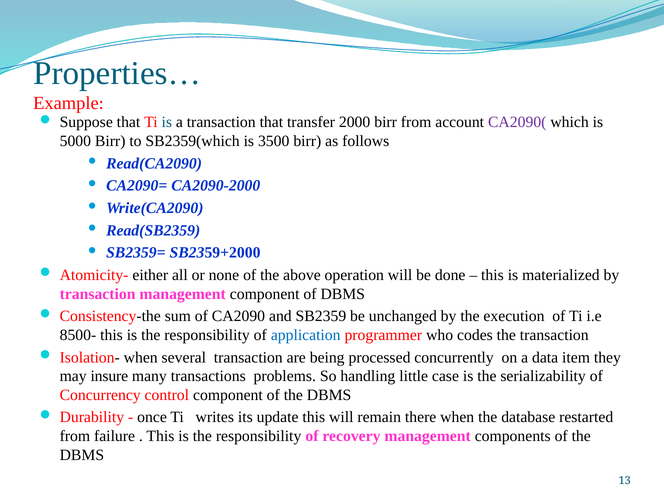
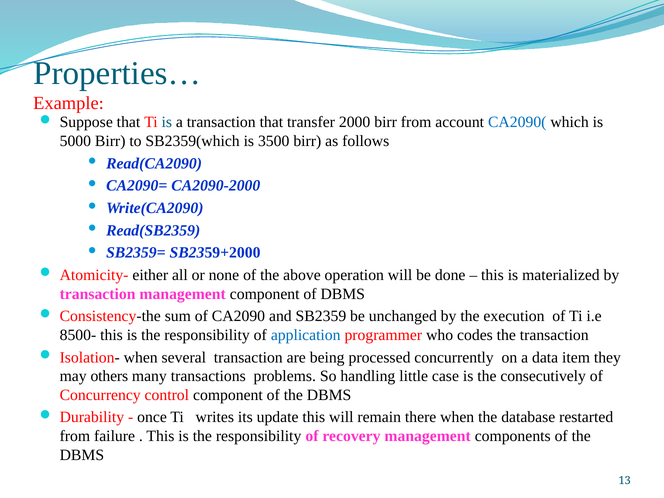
CA2090( colour: purple -> blue (517, 122)
insure: insure -> others (109, 376)
serializability: serializability -> consecutively (543, 376)
